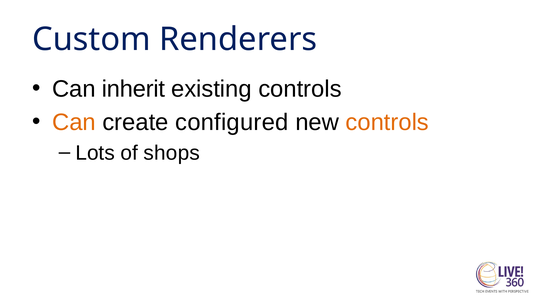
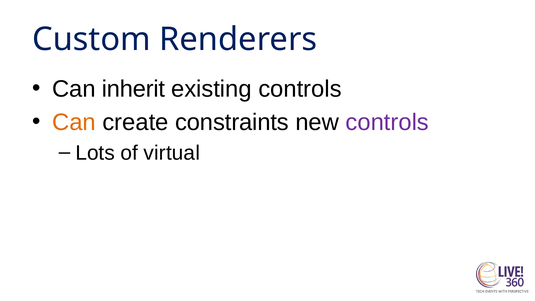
configured: configured -> constraints (232, 122)
controls colour: orange -> purple (387, 122)
shops: shops -> virtual (172, 153)
